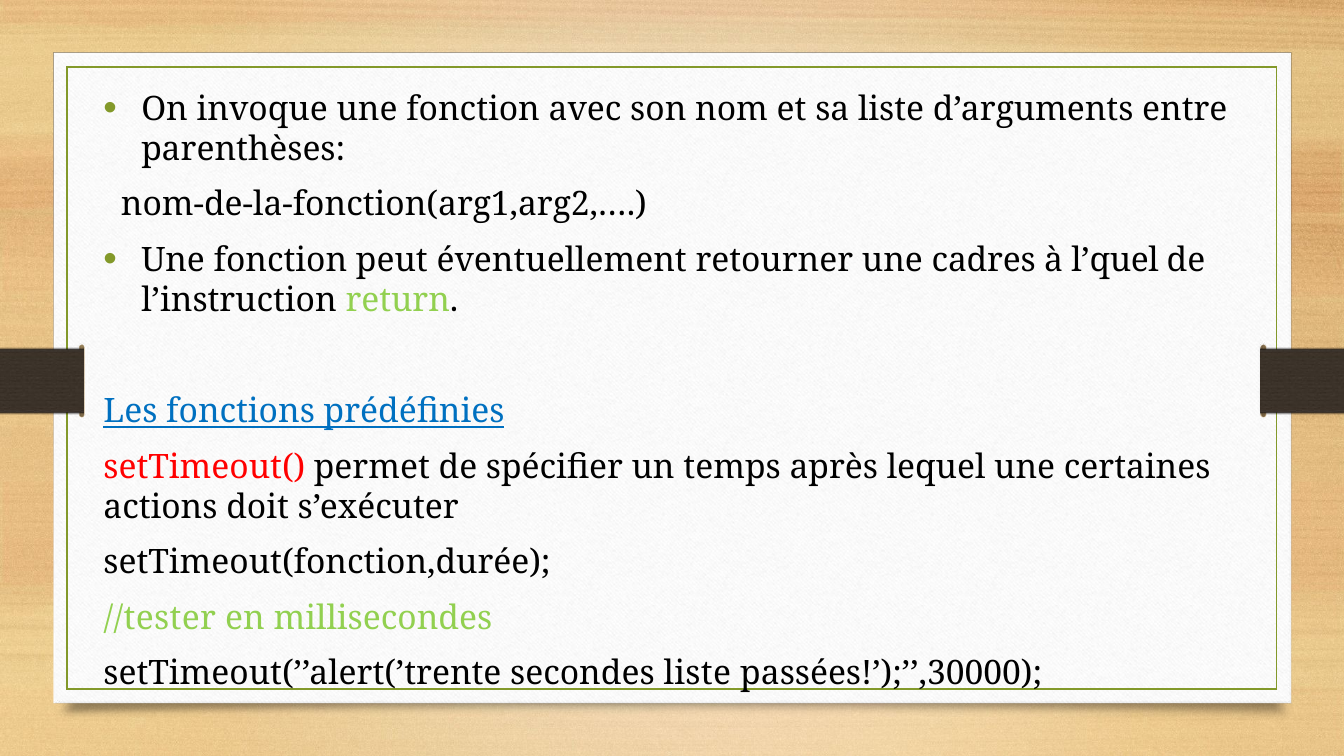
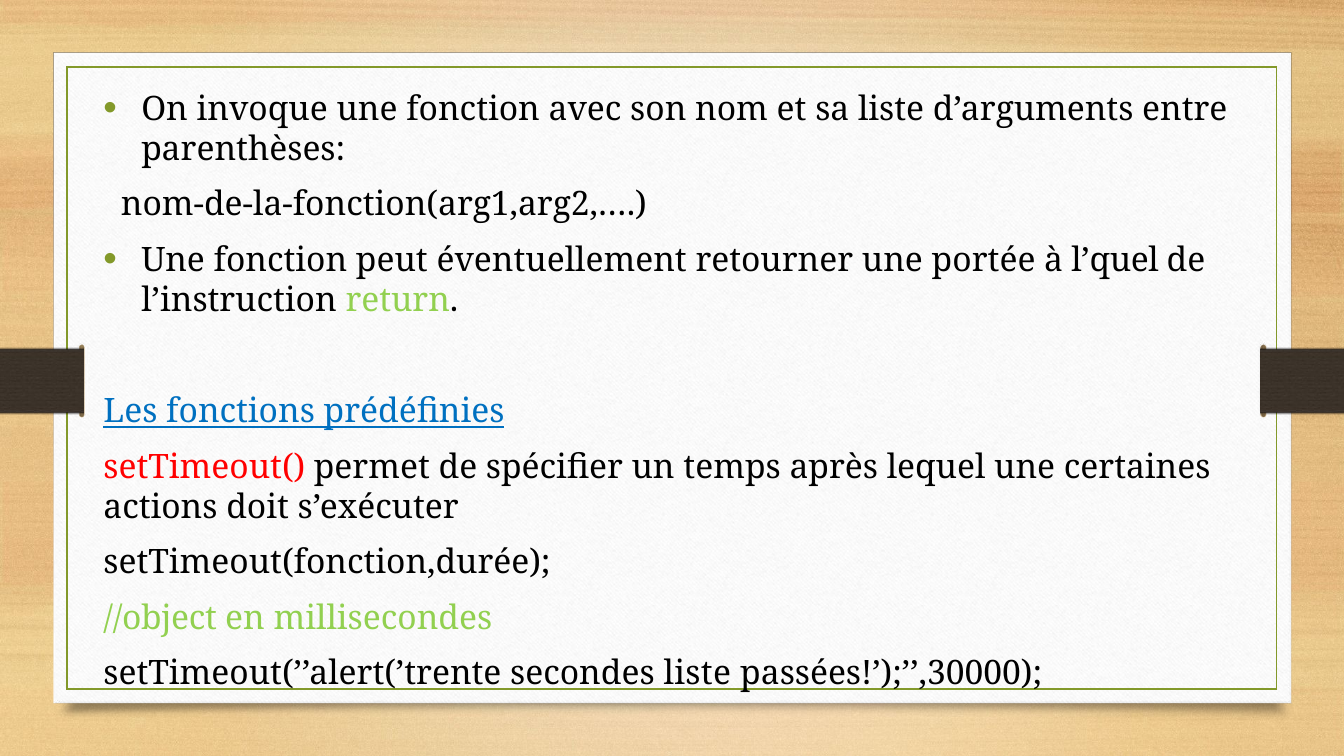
cadres: cadres -> portée (984, 260)
//tester: //tester -> //object (160, 618)
